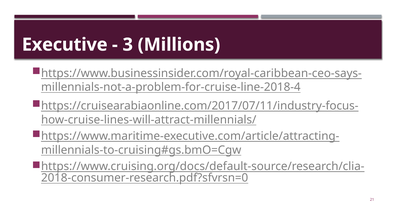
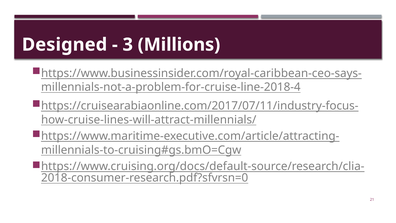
Executive: Executive -> Designed (65, 45)
